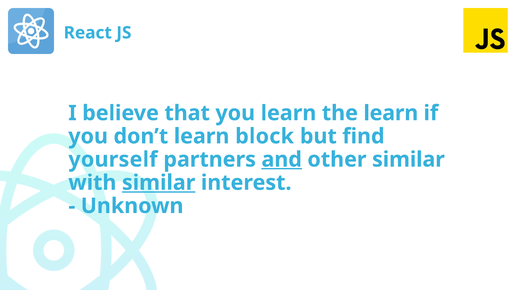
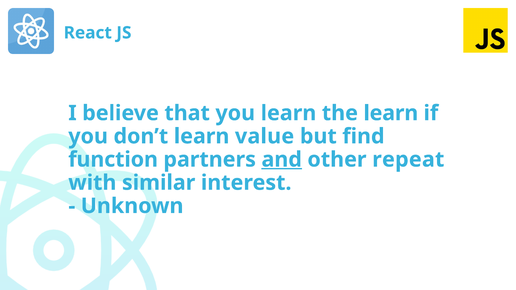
block: block -> value (265, 136)
yourself: yourself -> function (113, 160)
other similar: similar -> repeat (408, 160)
similar underline: present -> none (159, 183)
